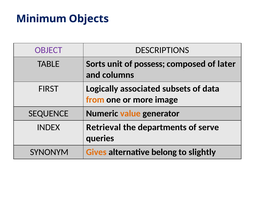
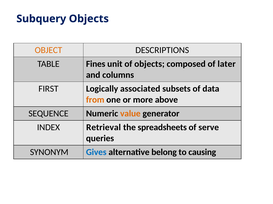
Minimum: Minimum -> Subquery (41, 19)
OBJECT colour: purple -> orange (48, 50)
Sorts: Sorts -> Fines (96, 64)
of possess: possess -> objects (149, 64)
image: image -> above (166, 100)
departments: departments -> spreadsheets (162, 128)
Gives colour: orange -> blue (96, 153)
slightly: slightly -> causing (202, 153)
